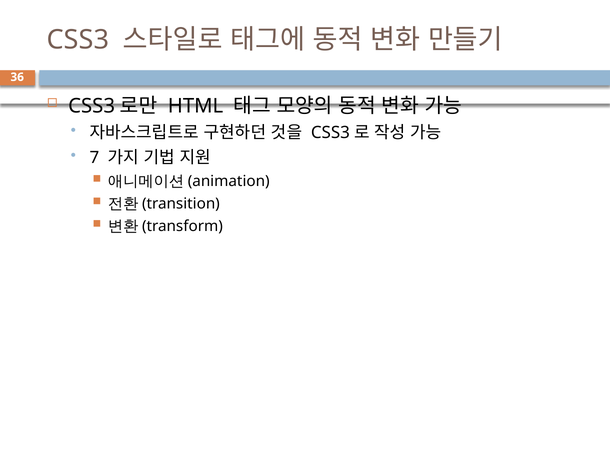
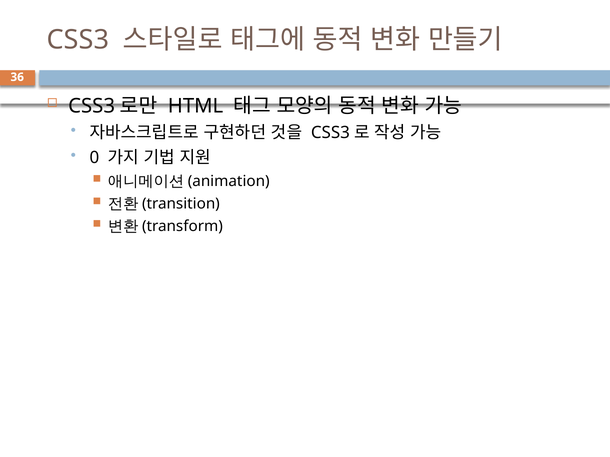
7: 7 -> 0 (94, 158)
